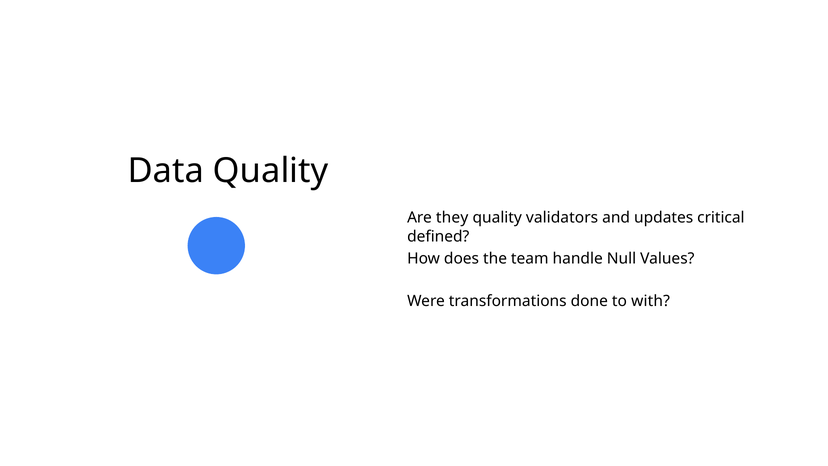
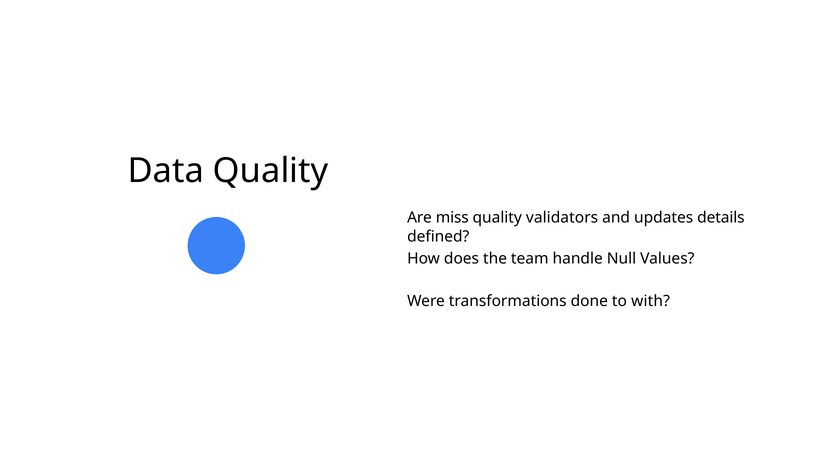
they: they -> miss (452, 218)
critical: critical -> details (721, 218)
